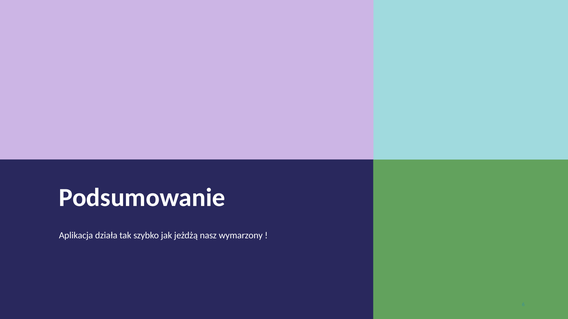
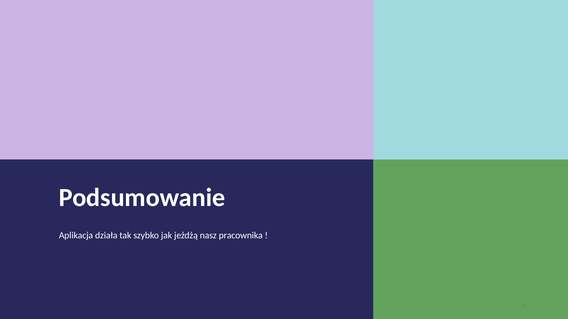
wymarzony: wymarzony -> pracownika (241, 236)
